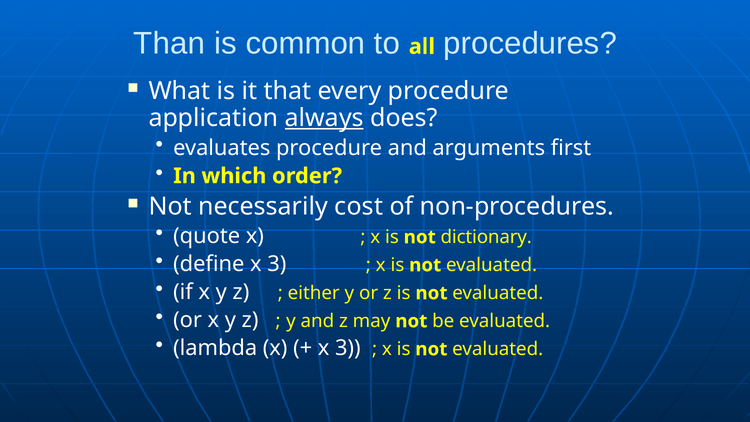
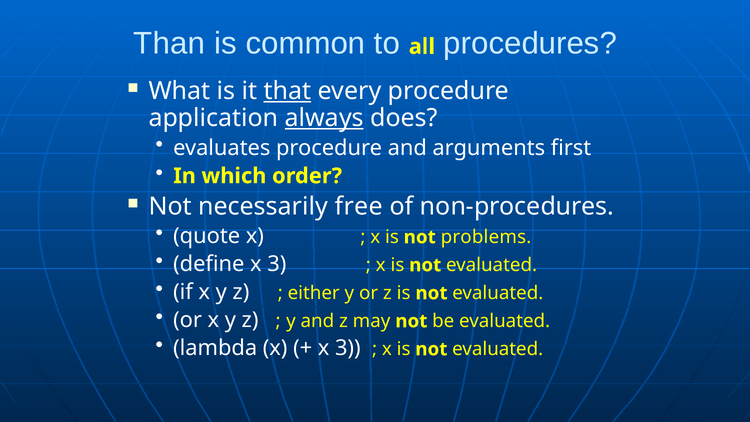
that underline: none -> present (287, 91)
cost: cost -> free (359, 206)
dictionary: dictionary -> problems (486, 237)
